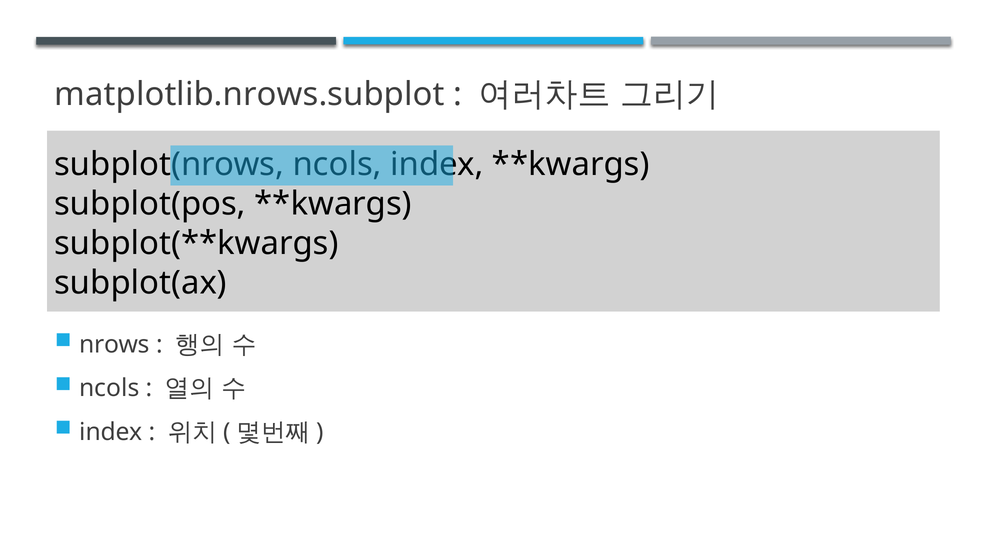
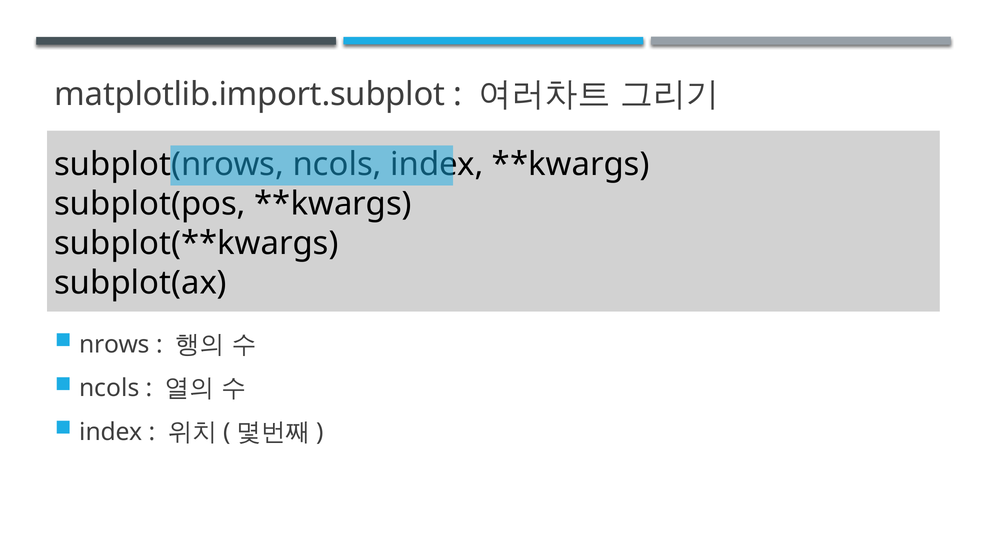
matplotlib.nrows.subplot: matplotlib.nrows.subplot -> matplotlib.import.subplot (250, 95)
